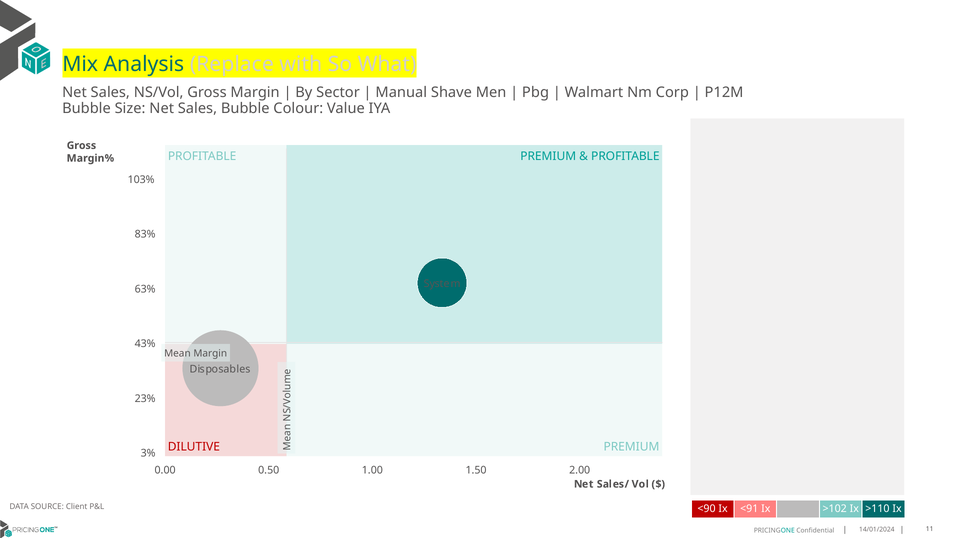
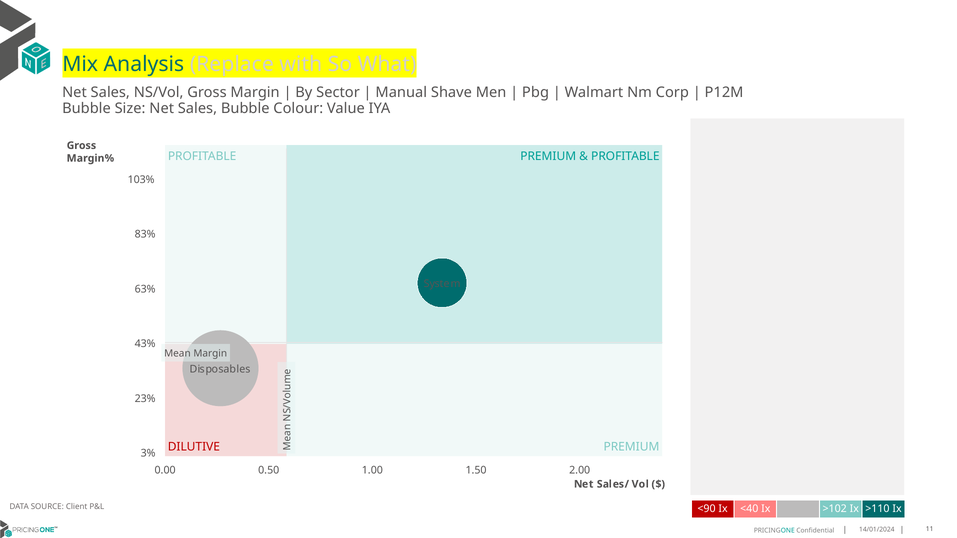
<91: <91 -> <40 (749, 509)
